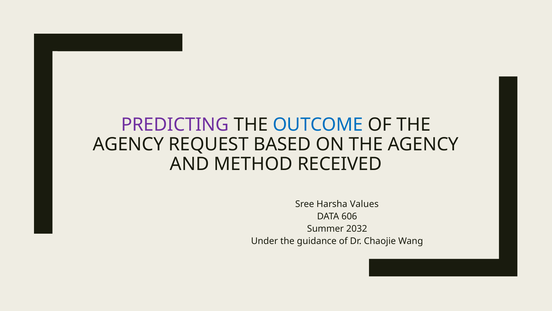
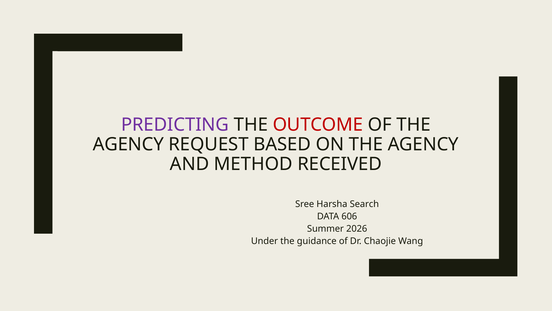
OUTCOME colour: blue -> red (318, 125)
Values: Values -> Search (364, 204)
2032: 2032 -> 2026 (357, 228)
